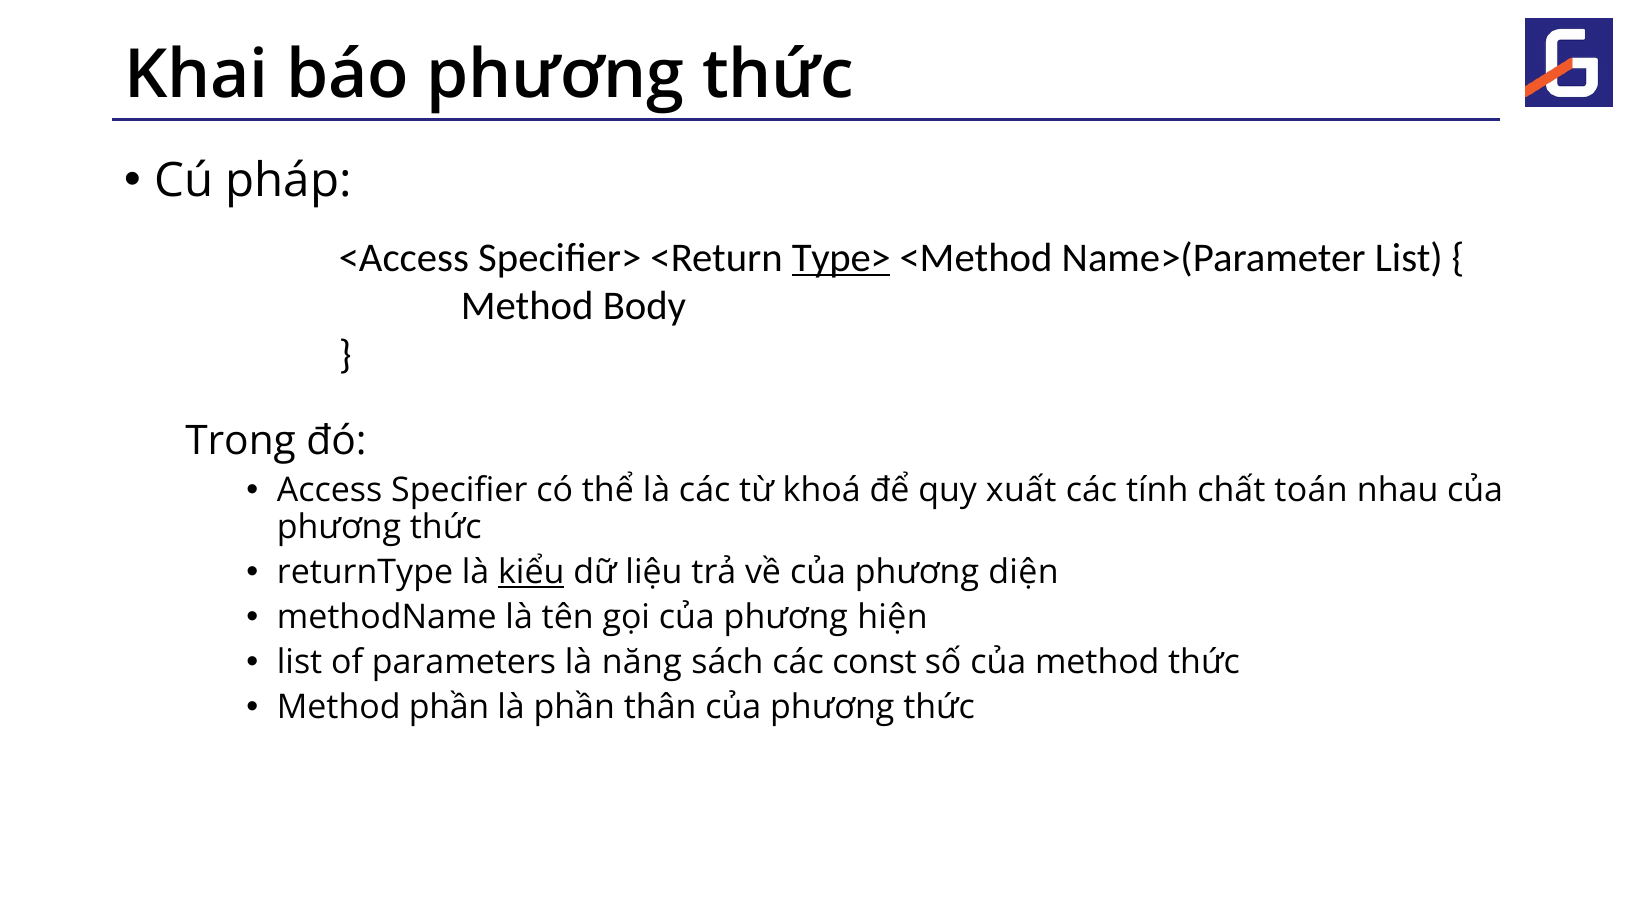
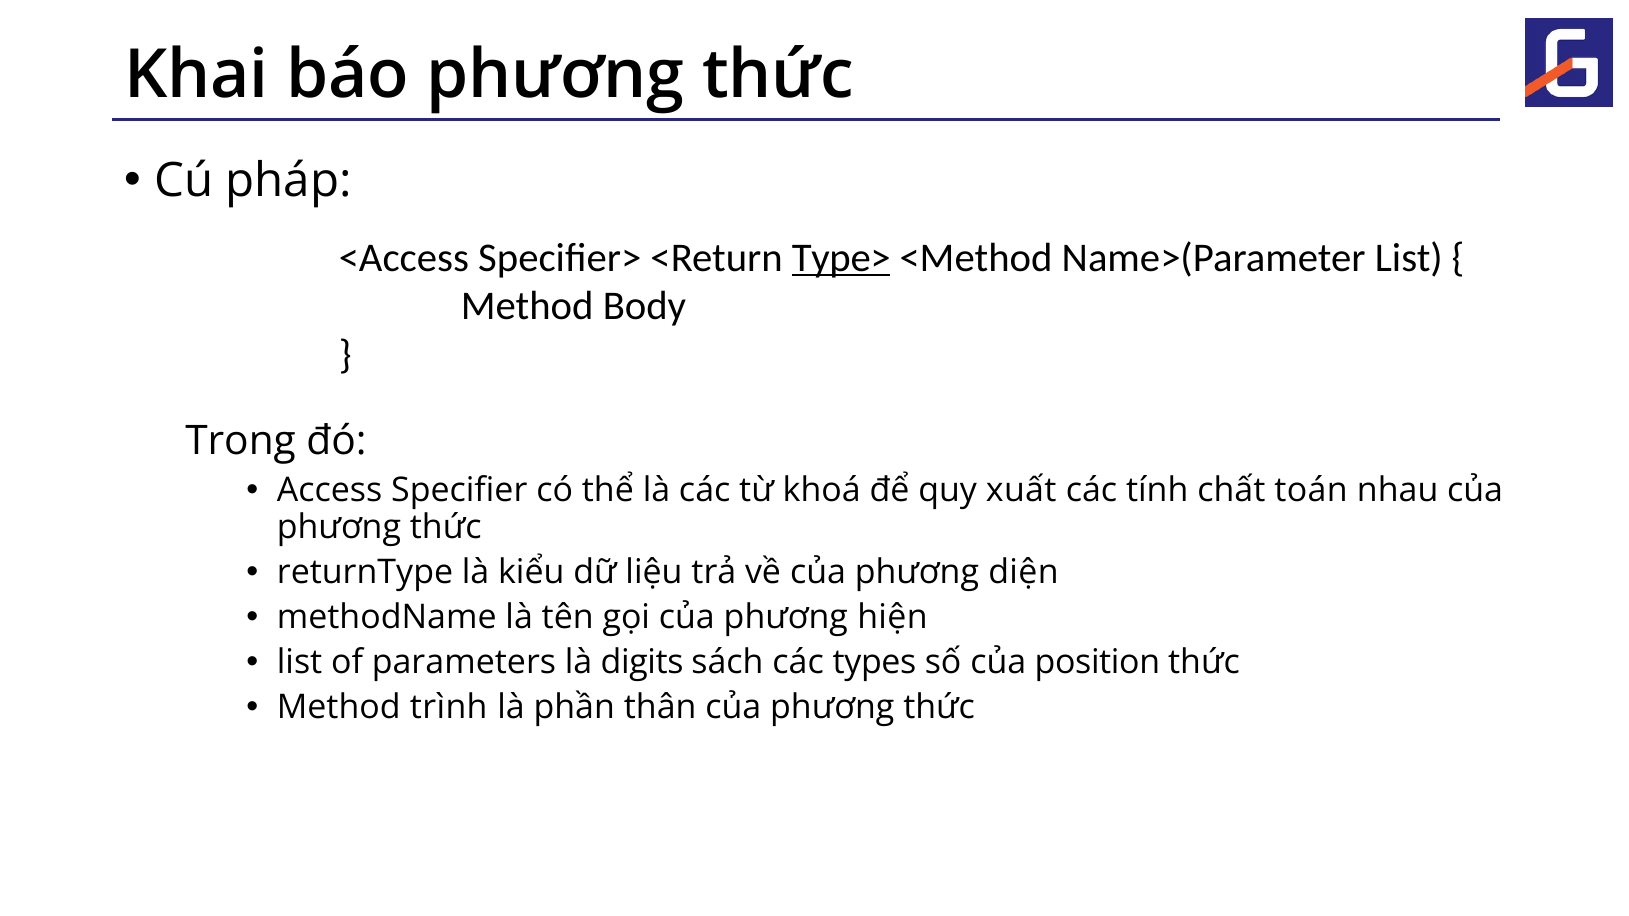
kiểu underline: present -> none (531, 572)
năng: năng -> digits (642, 663)
const: const -> types (874, 663)
của method: method -> position (1097, 663)
Method phần: phần -> trình (449, 708)
